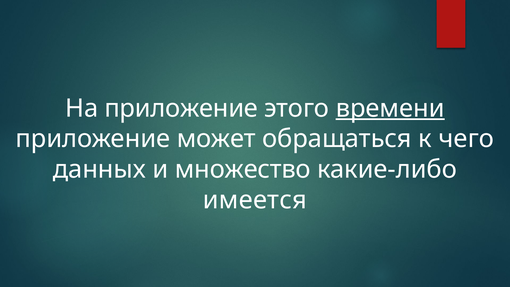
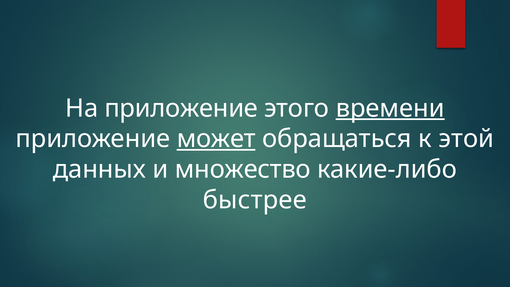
может underline: none -> present (216, 139)
чего: чего -> этой (466, 139)
имеется: имеется -> быстрее (255, 200)
